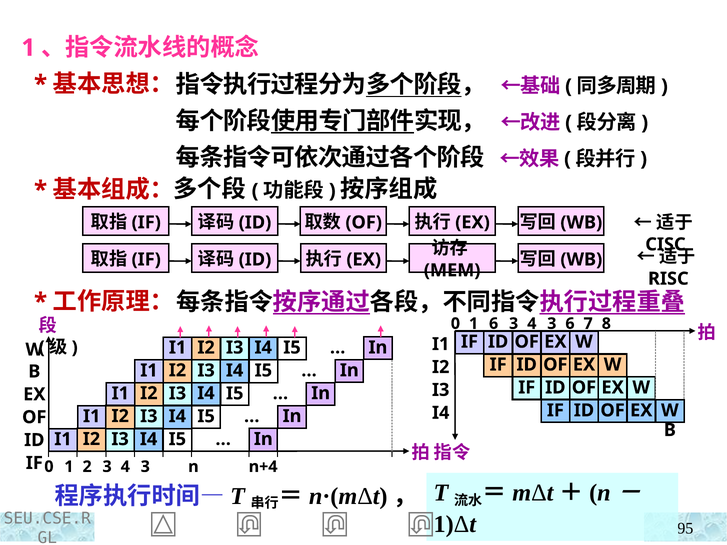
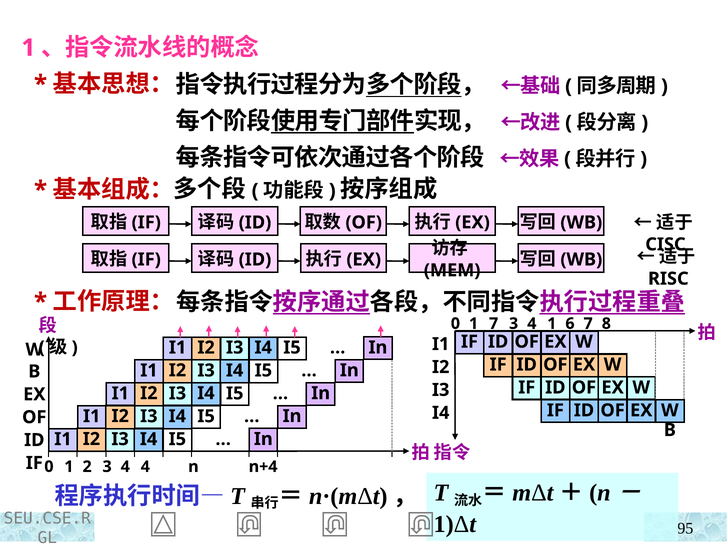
1 6: 6 -> 7 (494, 324)
3: 3 -> 1 (552, 324)
2 3 4 3: 3 -> 4 (145, 467)
